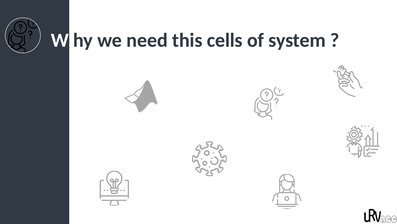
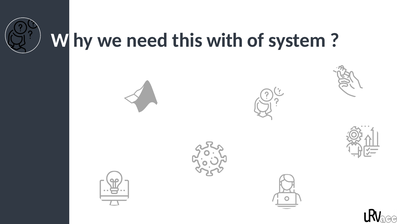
cells: cells -> with (225, 40)
